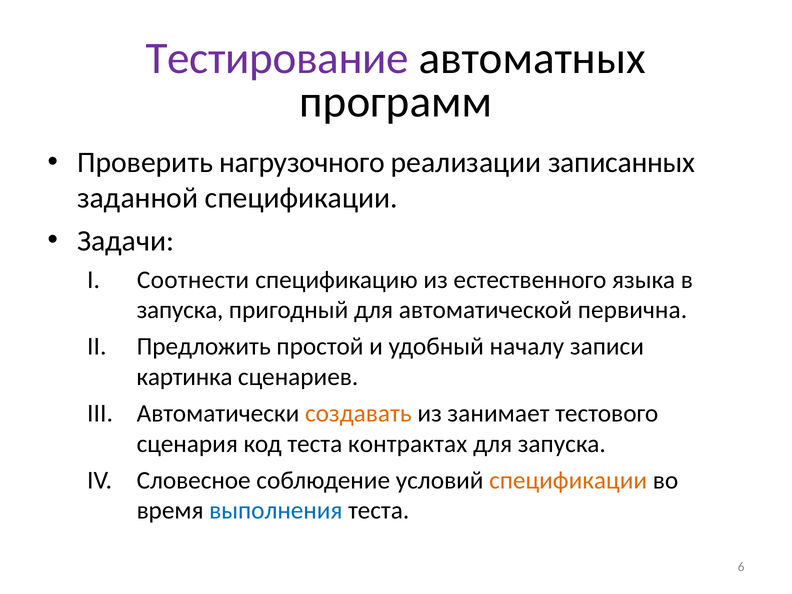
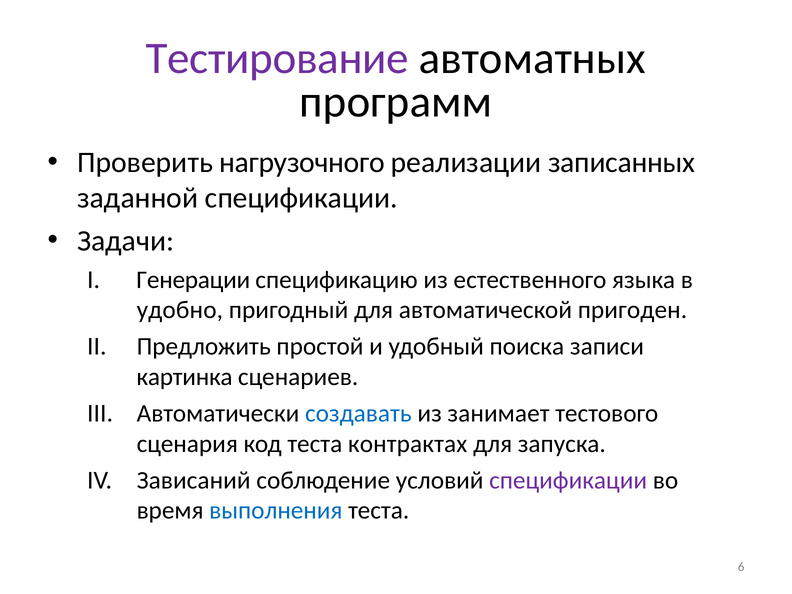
Соотнести: Соотнести -> Генерации (193, 280)
запуска: запуска -> удобно (180, 310)
первична: первична -> пригоден (632, 310)
началу: началу -> поиска (527, 347)
создавать colour: orange -> blue (358, 413)
Словесное: Словесное -> Зависаний (194, 480)
спецификации colour: orange -> purple (568, 480)
